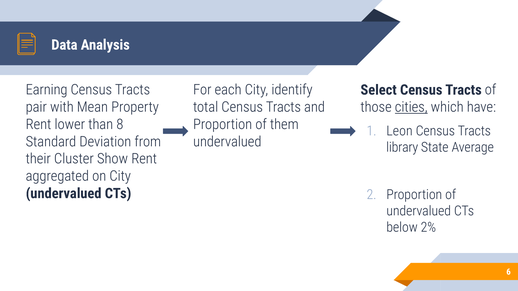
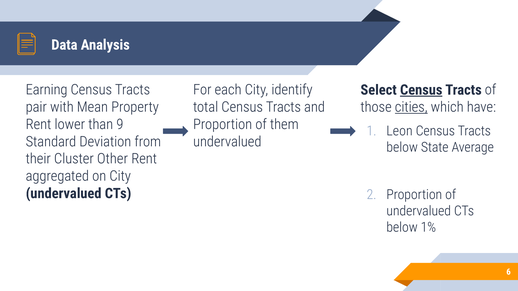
Census underline: none -> present (421, 90)
8: 8 -> 9 (120, 125)
library: library -> below (402, 148)
Show: Show -> Other (112, 159)
2%: 2% -> 1% (428, 228)
